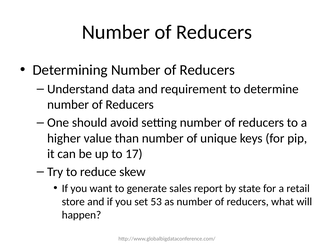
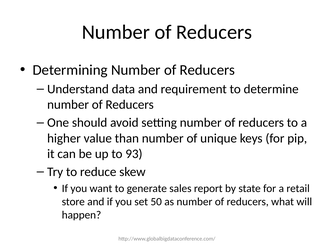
17: 17 -> 93 (134, 154)
53: 53 -> 50 (156, 202)
